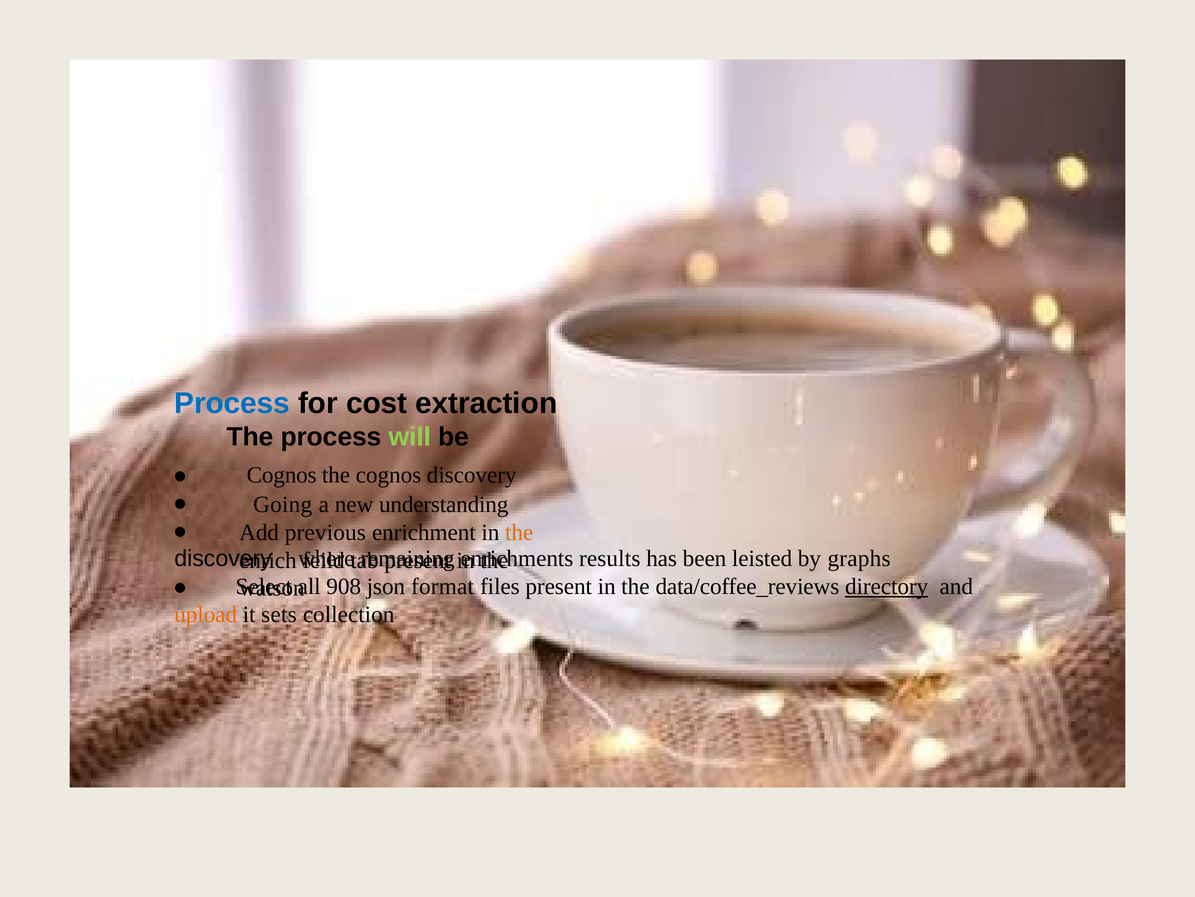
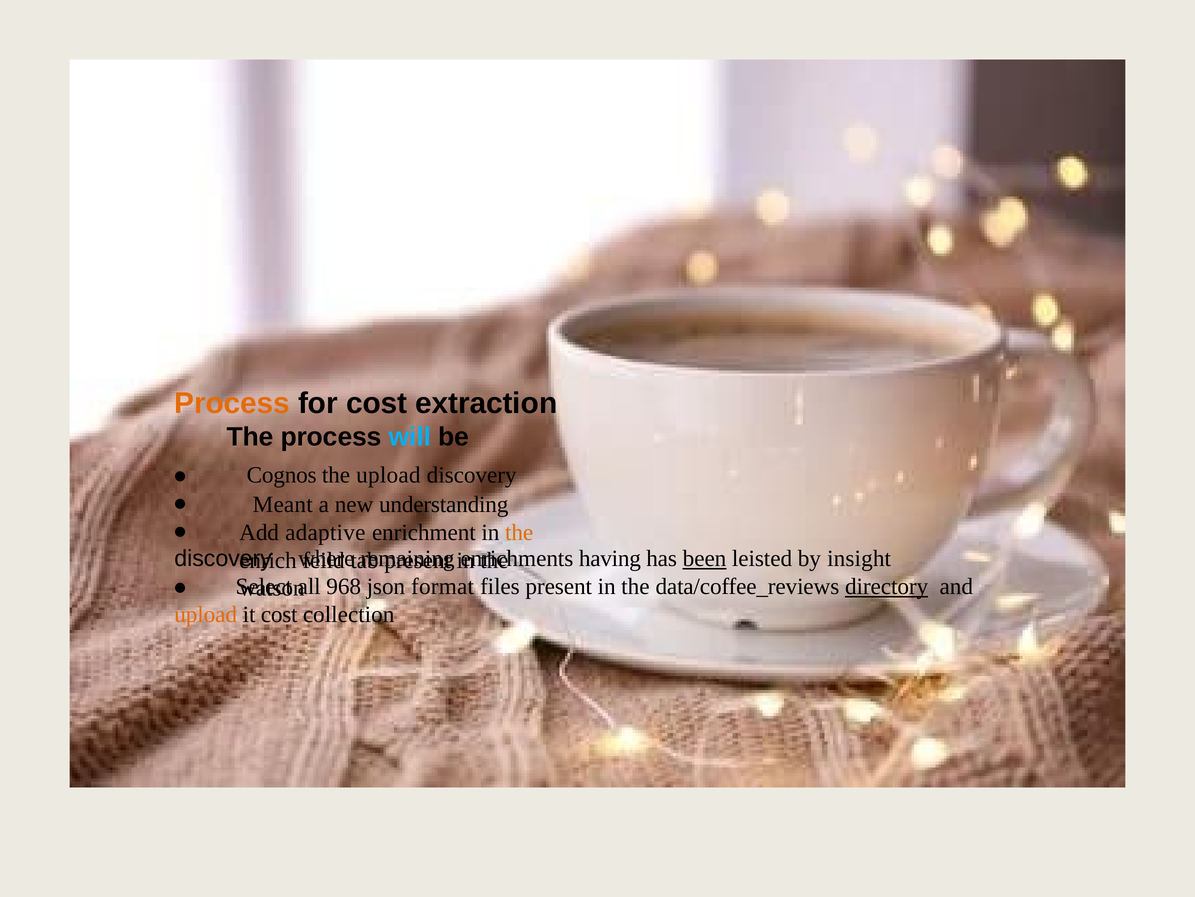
Process colour: blue -> orange (232, 403)
will colour: light green -> light blue (410, 437)
the cognos: cognos -> upload (388, 475)
Going: Going -> Meant (283, 504)
previous: previous -> adaptive (325, 532)
results: results -> having (610, 558)
been underline: none -> present (705, 558)
graphs: graphs -> insight (859, 558)
908: 908 -> 968 (344, 586)
it sets: sets -> cost (279, 614)
